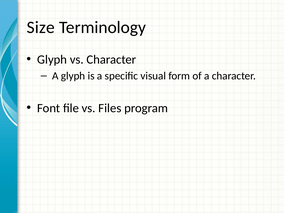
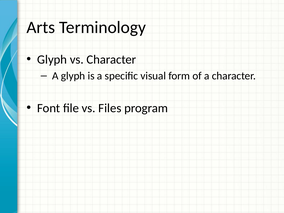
Size: Size -> Arts (41, 27)
